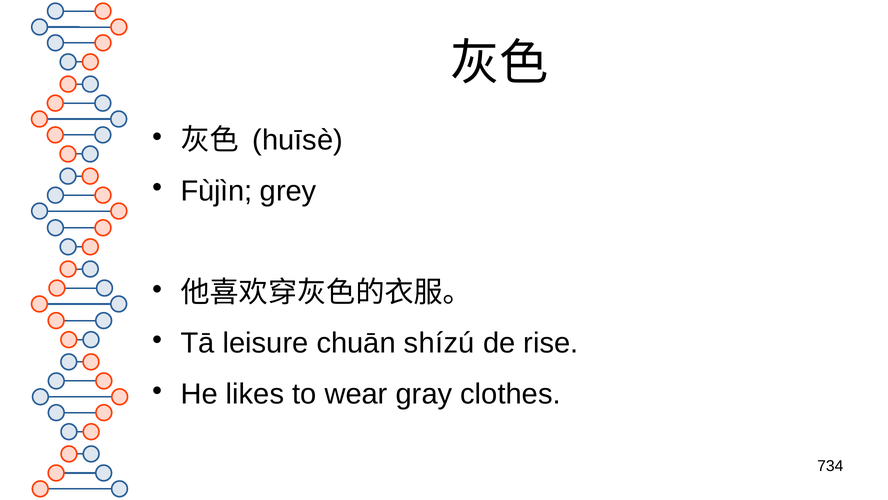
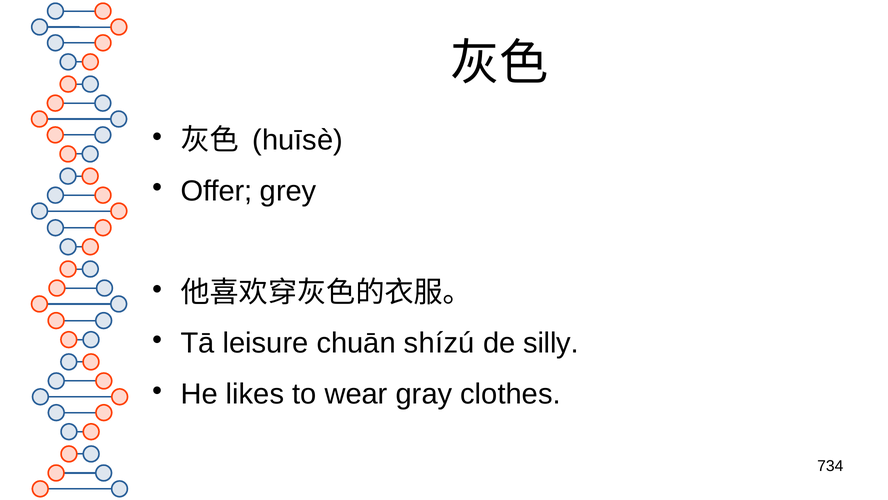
Fùjìn: Fùjìn -> Offer (216, 191)
rise: rise -> silly (551, 343)
